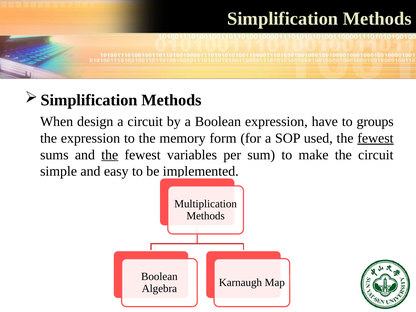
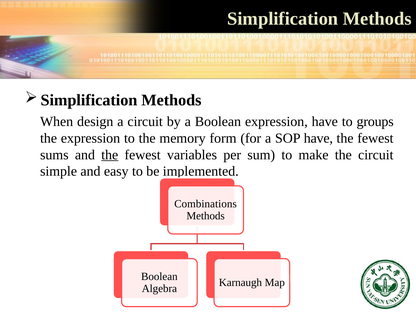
SOP used: used -> have (318, 138)
fewest underline: present -> none (375, 138)
Multiplication: Multiplication -> Combinations (206, 204)
